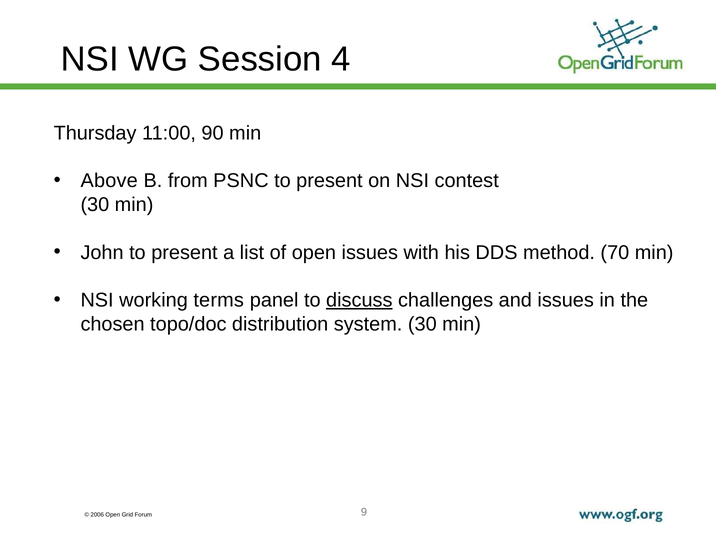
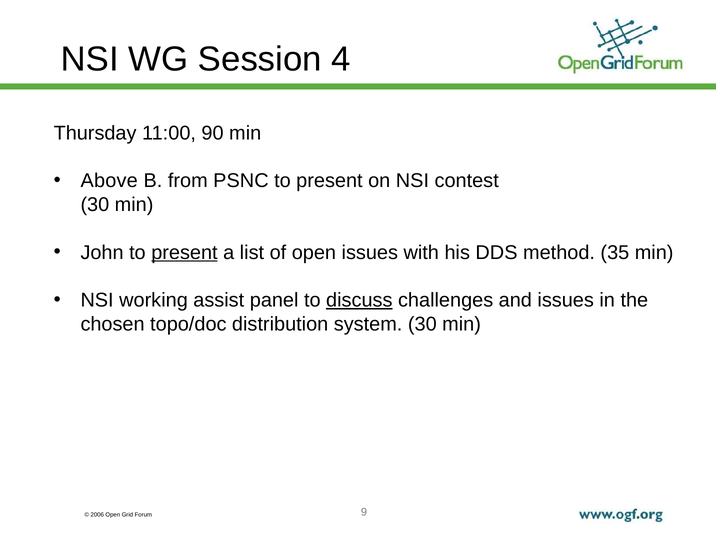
present underline: none -> present (184, 252)
70: 70 -> 35 (615, 252)
terms: terms -> assist (219, 300)
